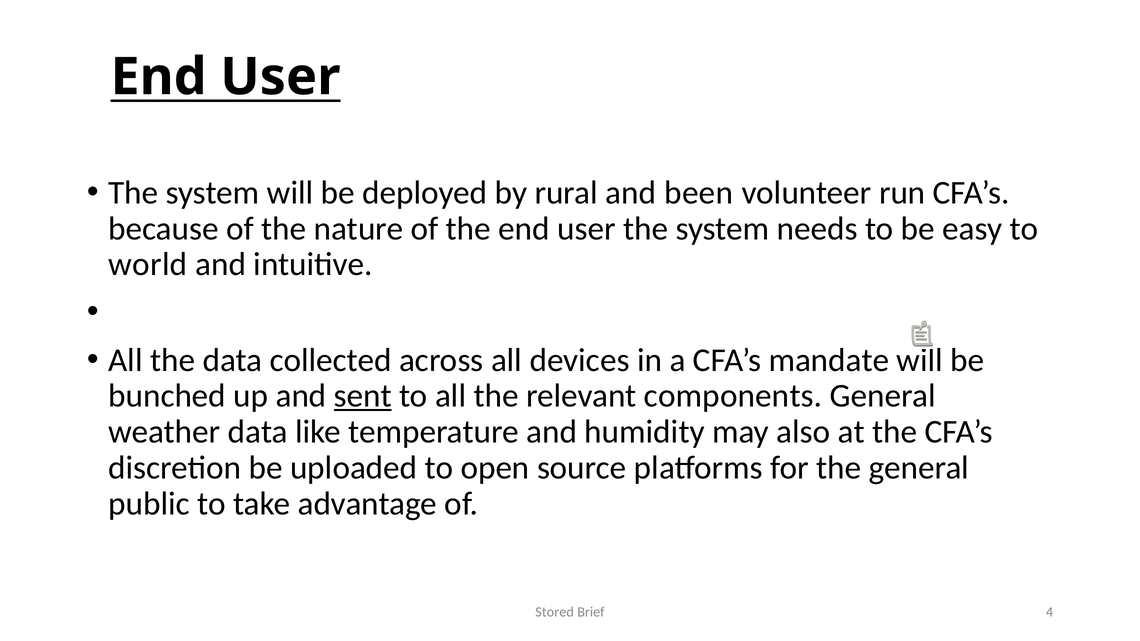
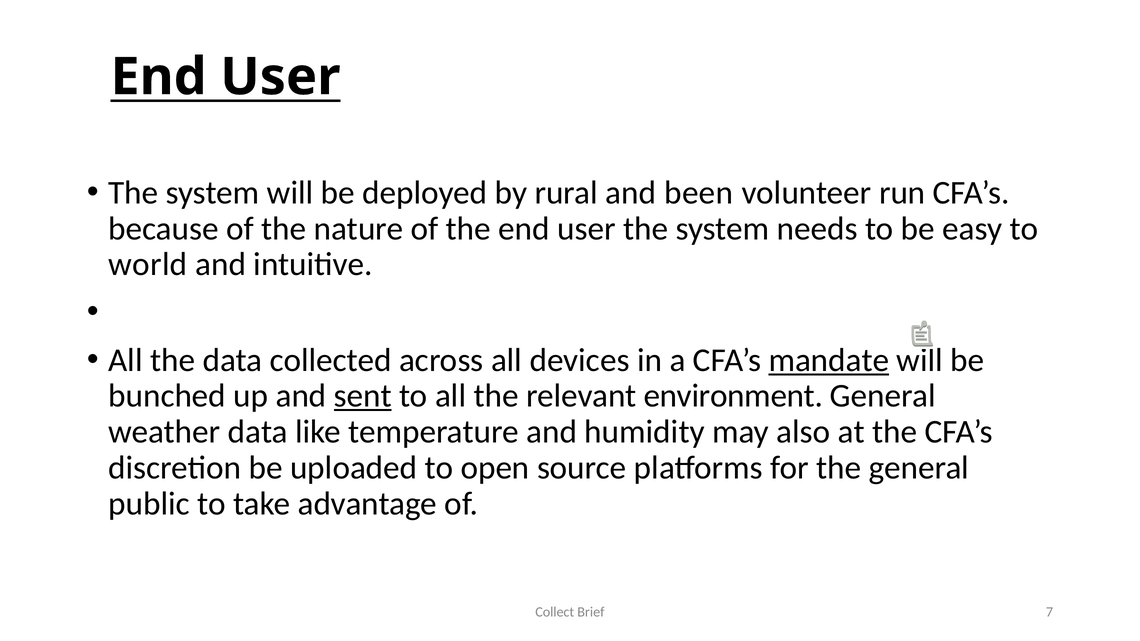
mandate underline: none -> present (829, 360)
components: components -> environment (733, 396)
Stored: Stored -> Collect (555, 612)
4: 4 -> 7 (1050, 612)
